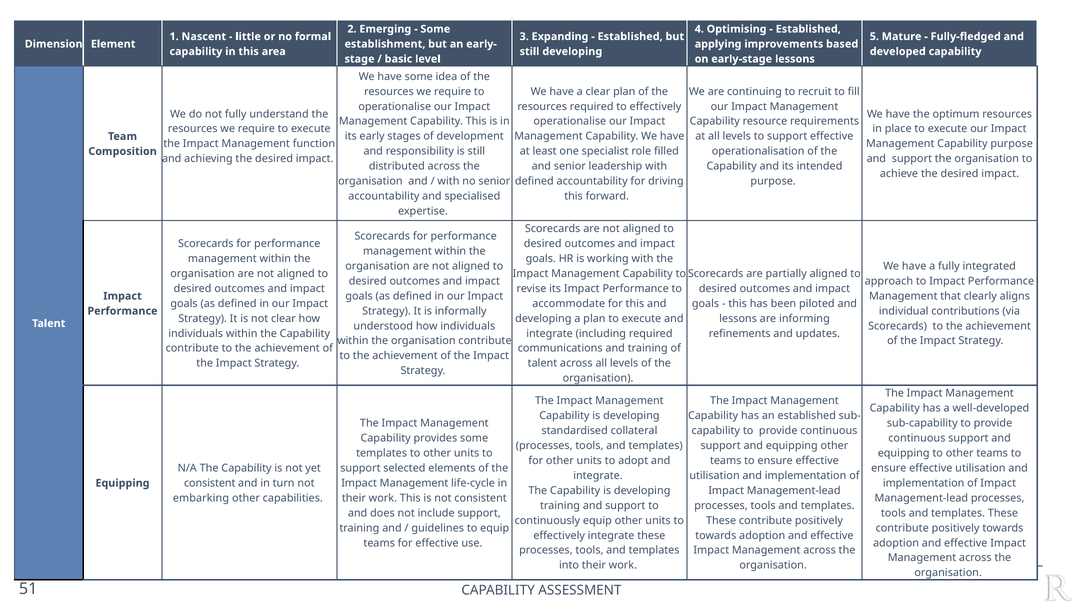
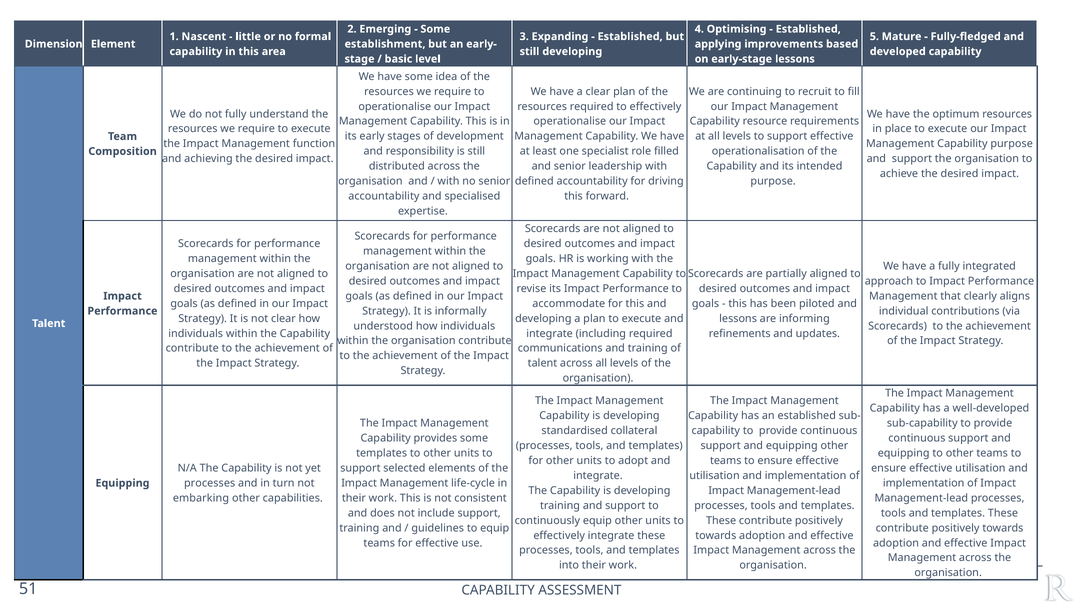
consistent: consistent -> processes (210, 483)
